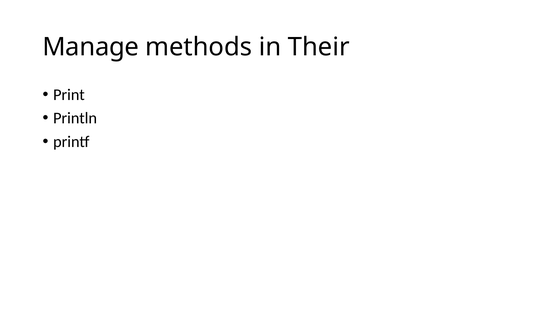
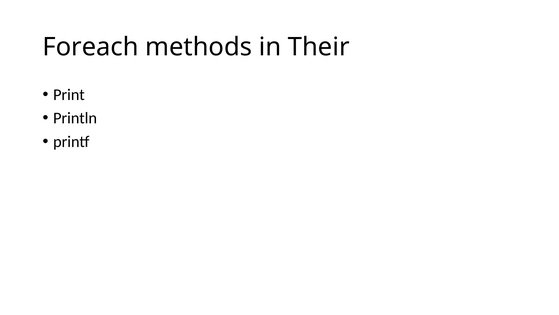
Manage: Manage -> Foreach (91, 47)
